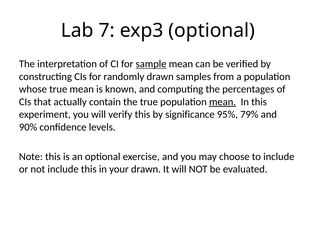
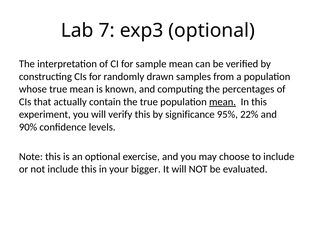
sample underline: present -> none (151, 64)
79%: 79% -> 22% (249, 114)
your drawn: drawn -> bigger (146, 169)
